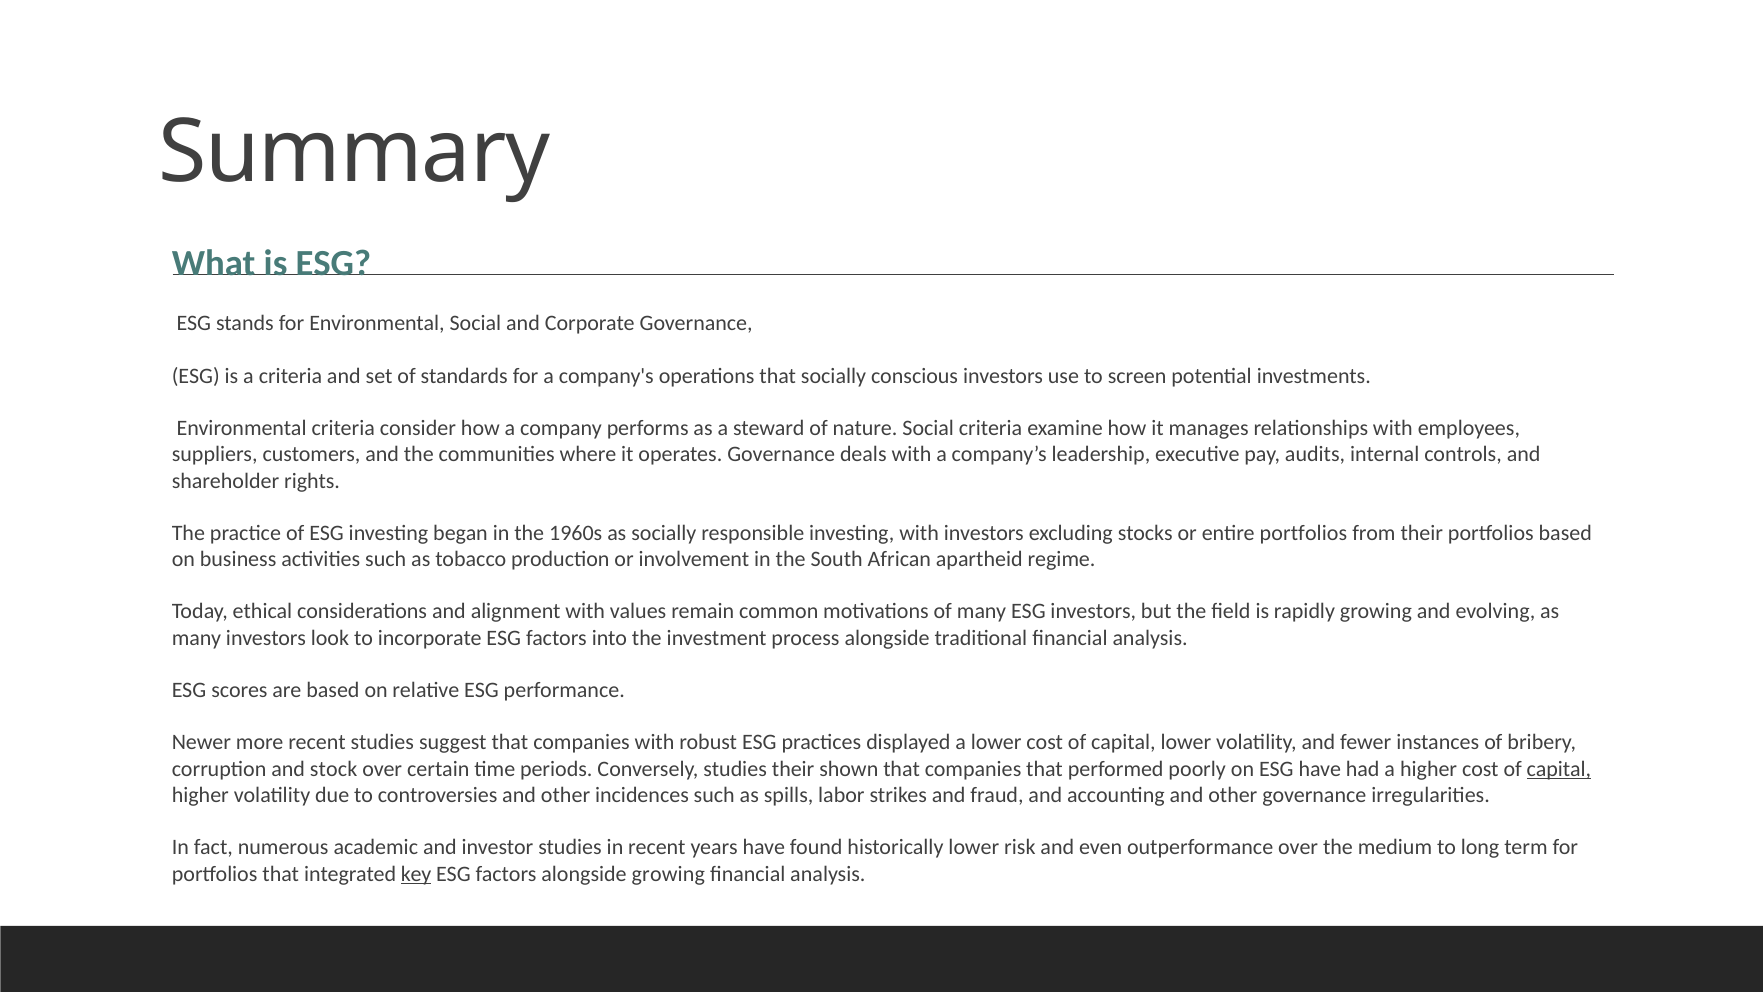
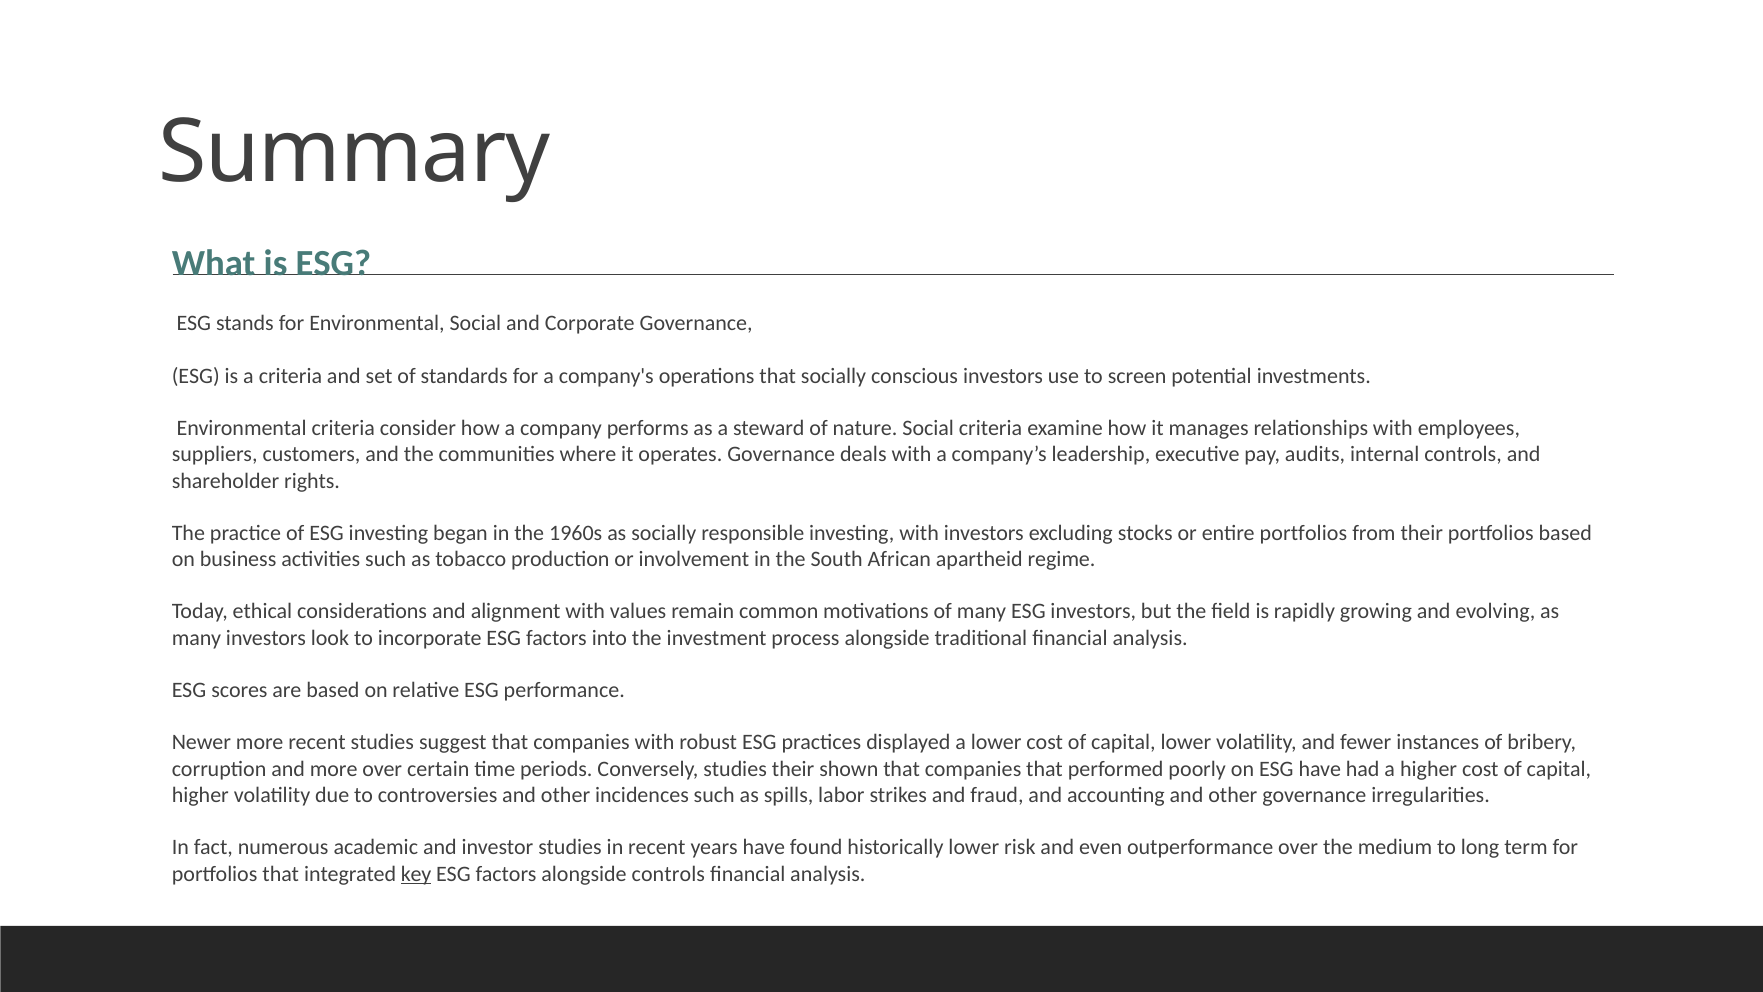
and stock: stock -> more (334, 769)
capital underline: present -> none (1559, 769)
alongside growing: growing -> controls (668, 874)
